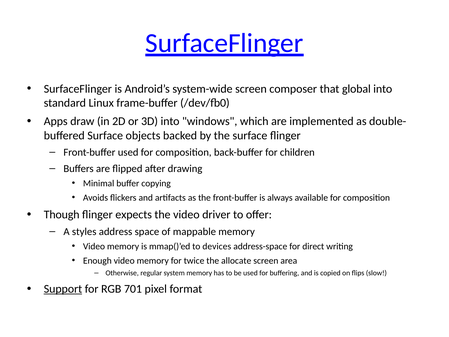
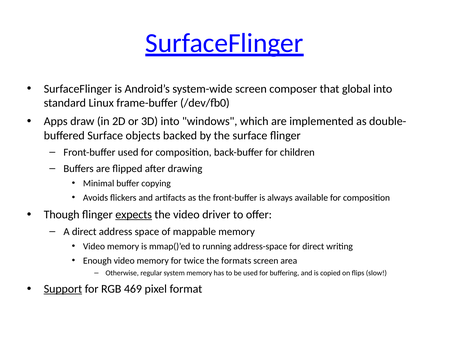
expects underline: none -> present (134, 214)
A styles: styles -> direct (84, 231)
devices: devices -> running (217, 246)
allocate: allocate -> formats (236, 260)
701: 701 -> 469 (133, 289)
